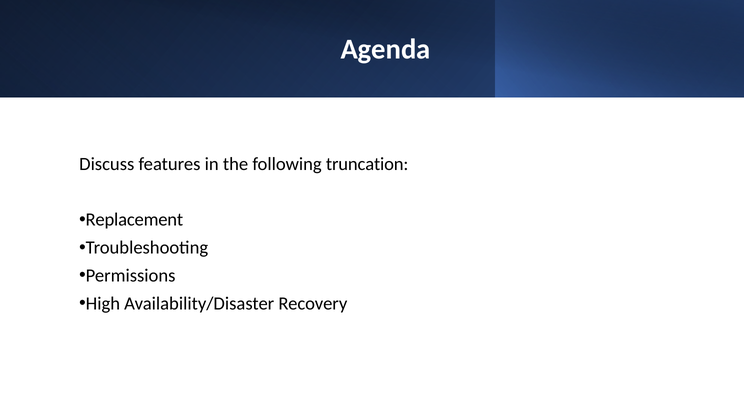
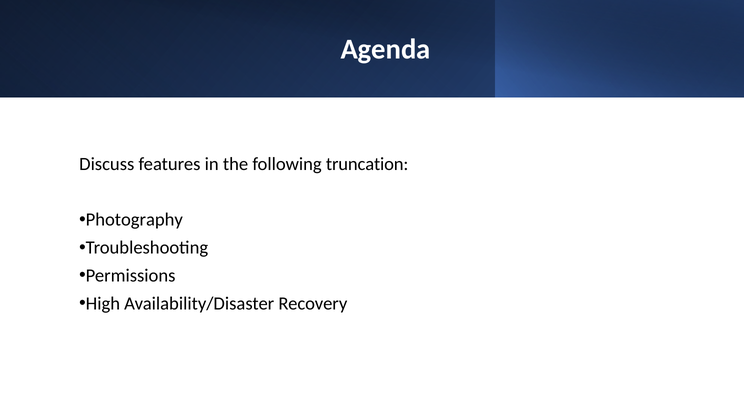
Replacement: Replacement -> Photography (134, 220)
